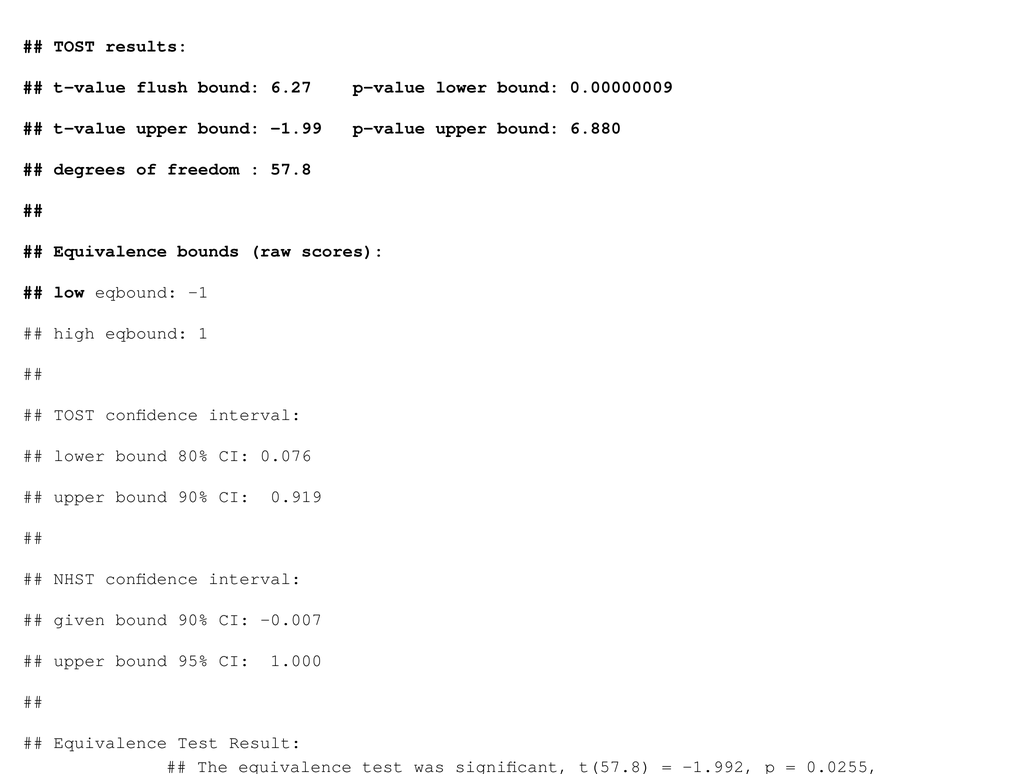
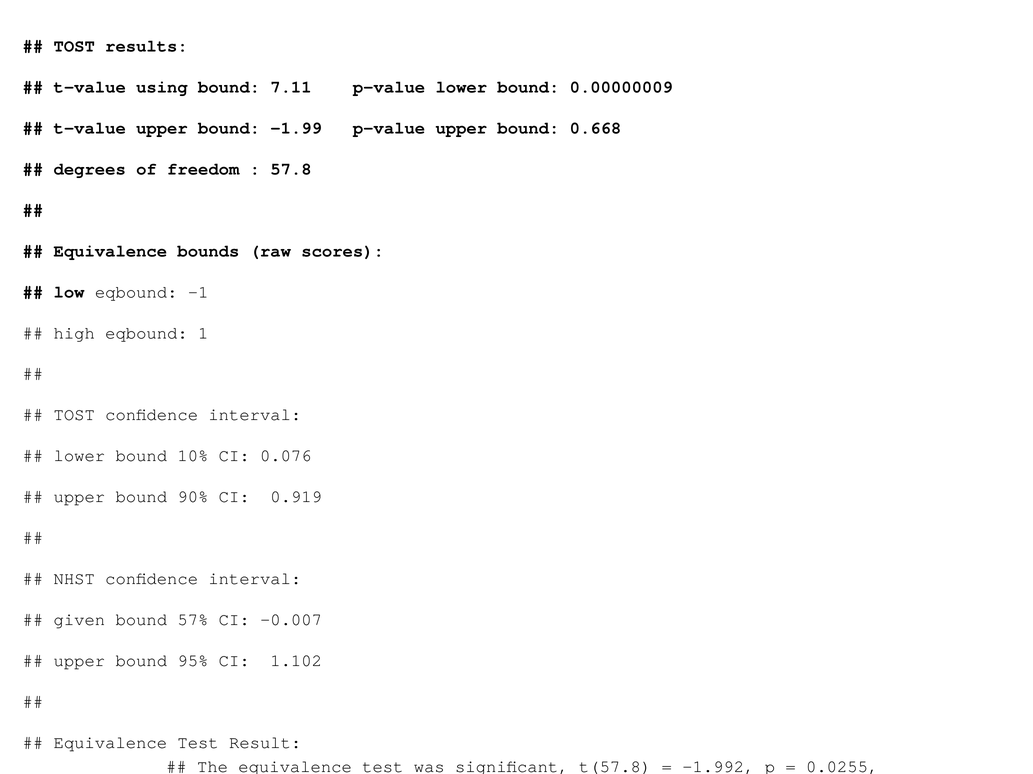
flush: flush -> using (162, 87)
6.27: 6.27 -> 7.11 (291, 87)
6.880: 6.880 -> 0.668 (595, 128)
80%: 80% -> 10% (193, 456)
90%: 90% -> 57% (193, 620)
CI 1.000: 1.000 -> 1.102 (296, 661)
